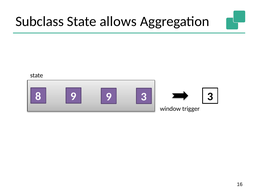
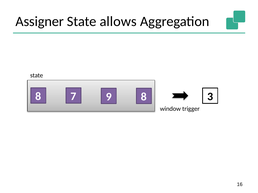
Subclass: Subclass -> Assigner (40, 21)
8 9: 9 -> 7 (73, 97)
9 3: 3 -> 8 (144, 97)
